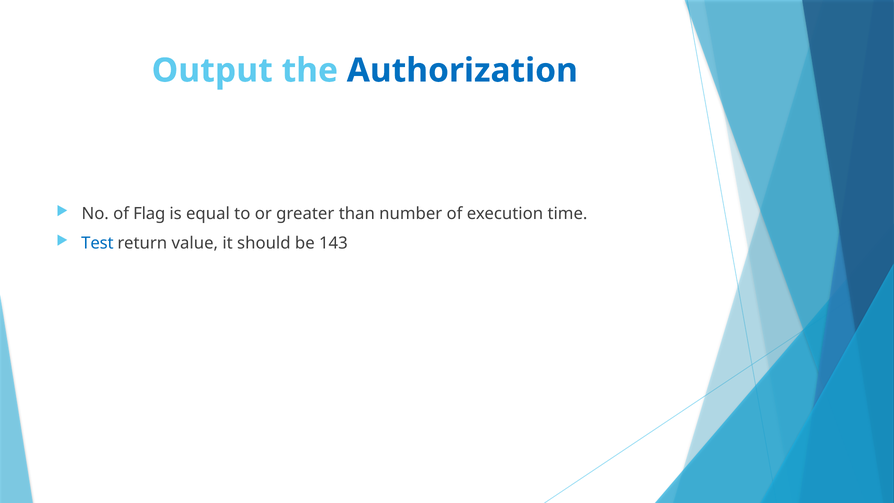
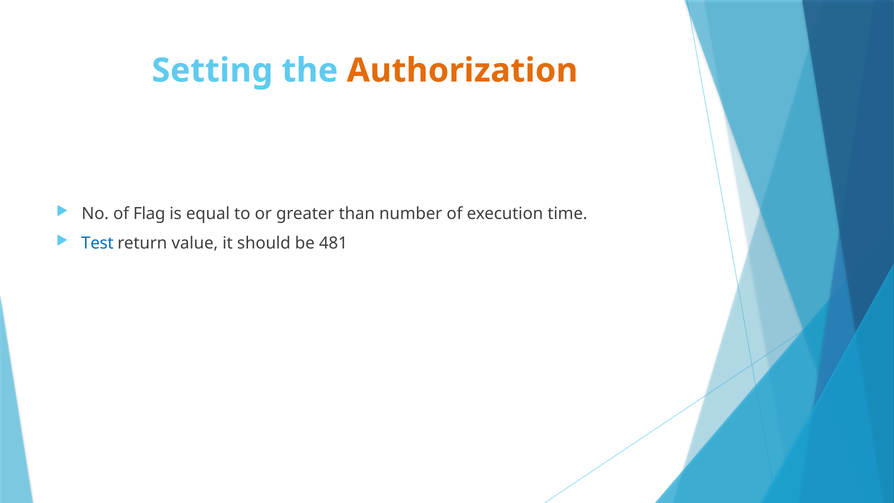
Output: Output -> Setting (212, 71)
Authorization colour: blue -> orange (462, 71)
143: 143 -> 481 (333, 243)
